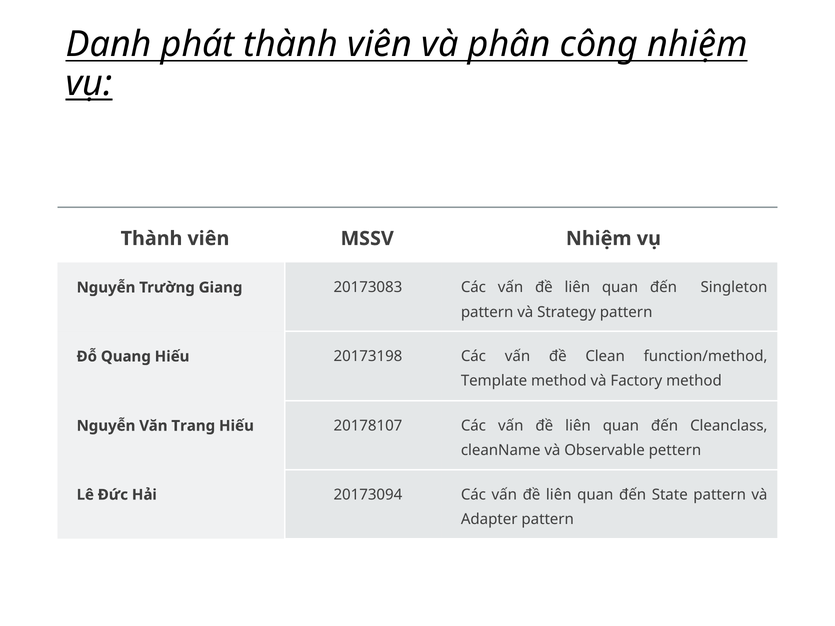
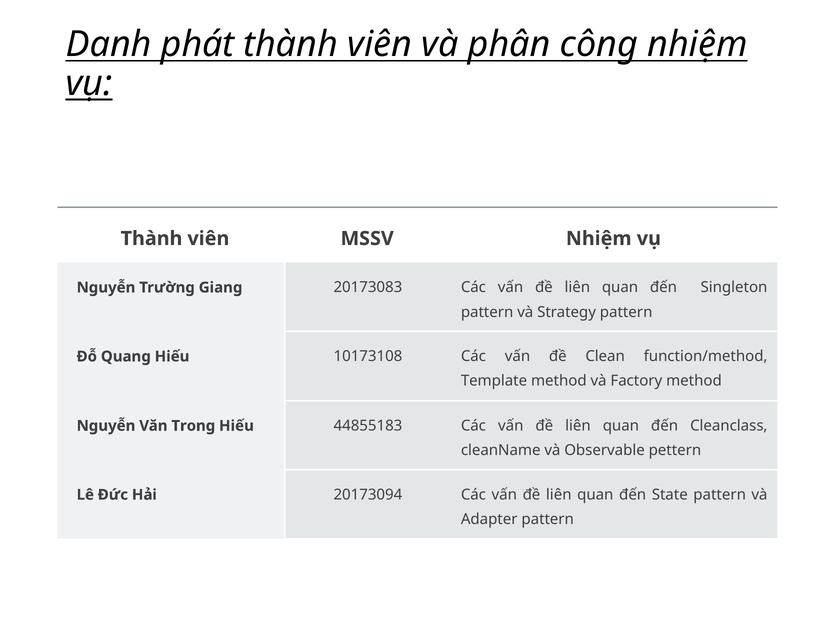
20173198: 20173198 -> 10173108 (368, 357)
Trang: Trang -> Trong (193, 426)
20178107: 20178107 -> 44855183 (368, 426)
